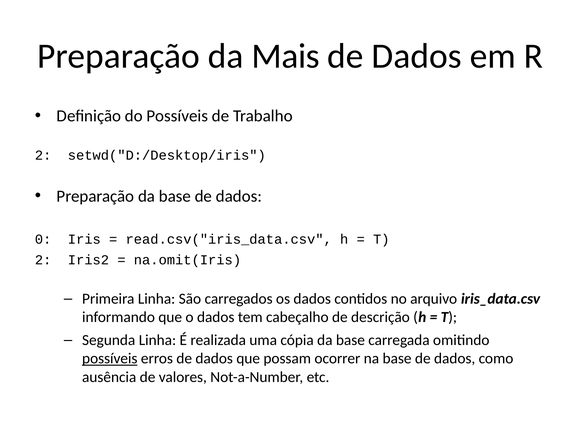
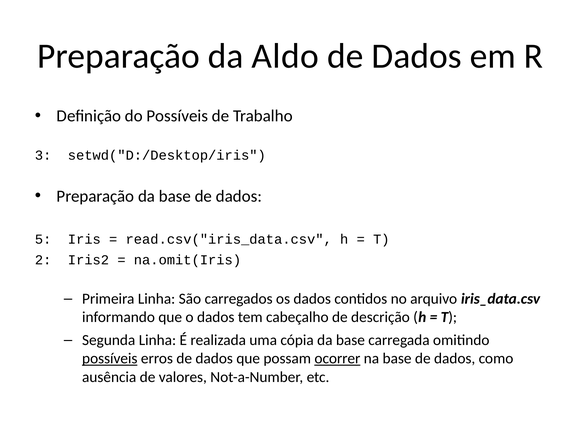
Mais: Mais -> Aldo (285, 56)
2: 2 -> 3 (43, 155)
0: 0 -> 5 (43, 239)
ocorrer underline: none -> present (337, 358)
